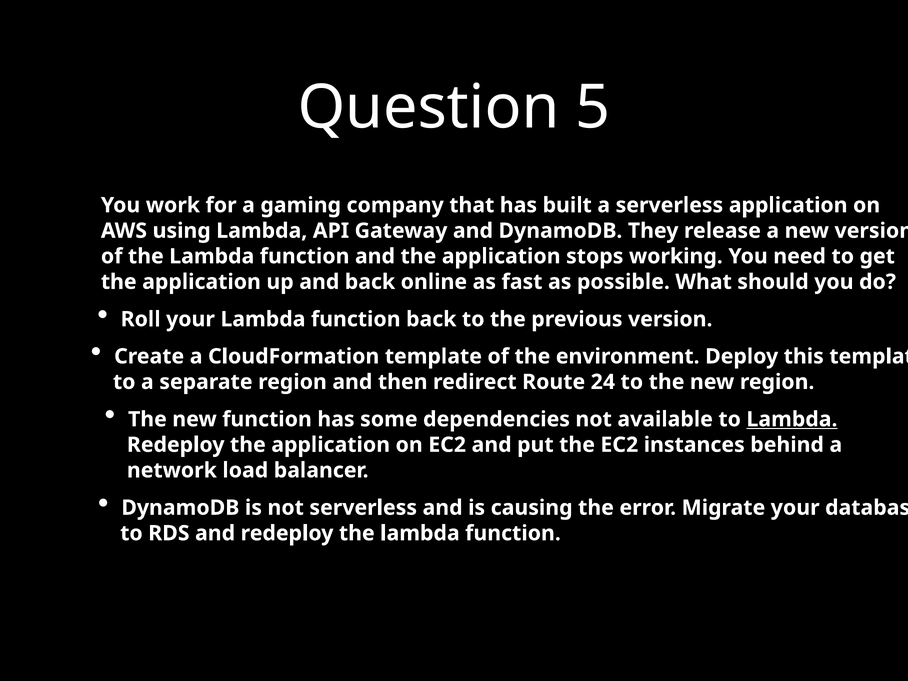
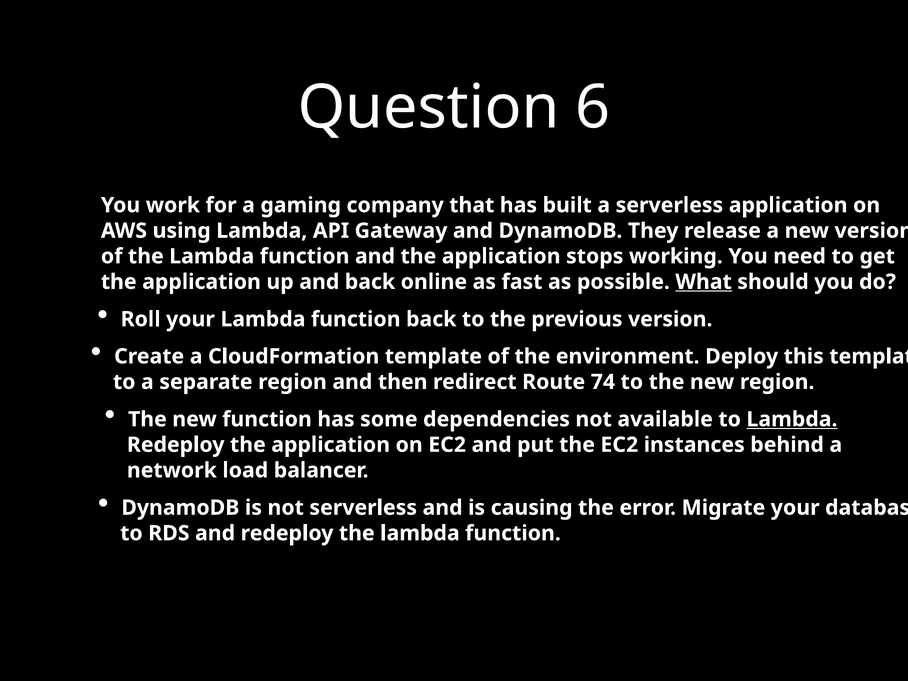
5: 5 -> 6 (593, 108)
What underline: none -> present (704, 282)
24: 24 -> 74 (603, 382)
